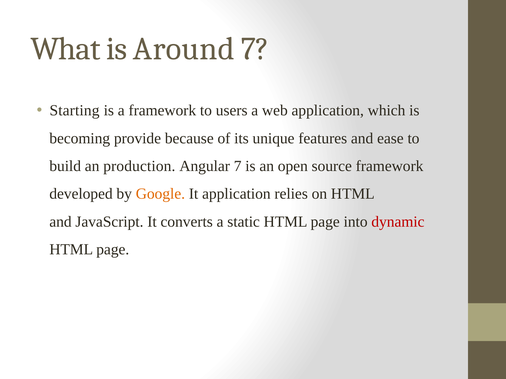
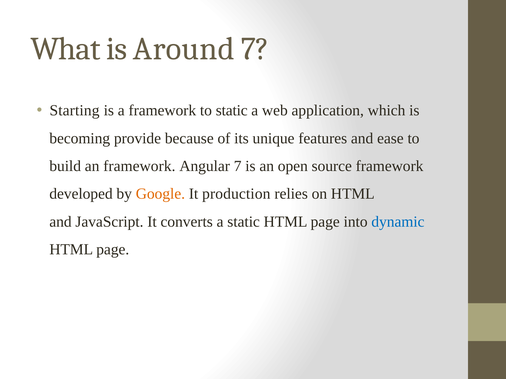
to users: users -> static (232, 111)
an production: production -> framework (139, 166)
It application: application -> production (236, 194)
dynamic colour: red -> blue (398, 222)
